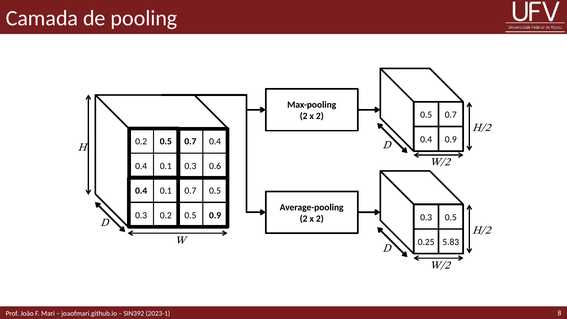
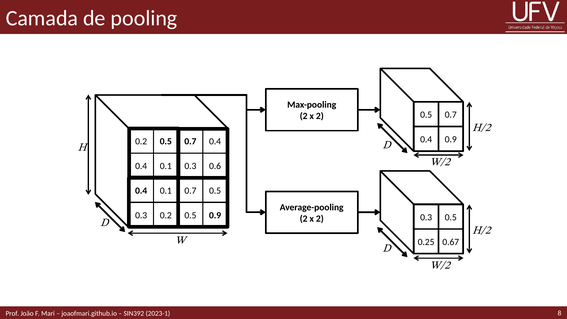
5.83: 5.83 -> 0.67 (451, 242)
